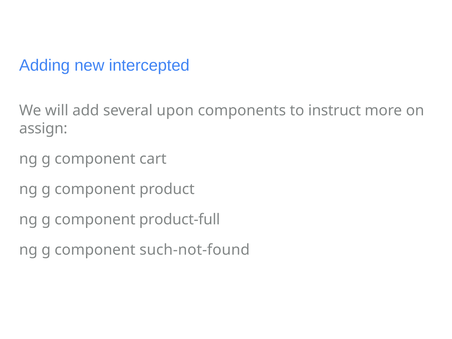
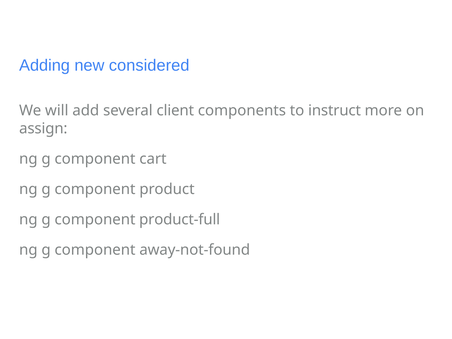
intercepted: intercepted -> considered (149, 66)
upon: upon -> client (175, 110)
such-not-found: such-not-found -> away-not-found (195, 250)
